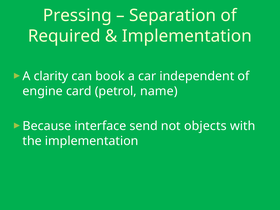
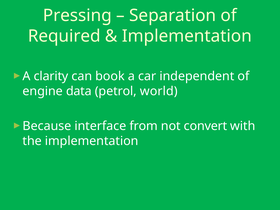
card: card -> data (79, 91)
name: name -> world (159, 91)
send: send -> from (144, 126)
objects: objects -> convert (206, 126)
